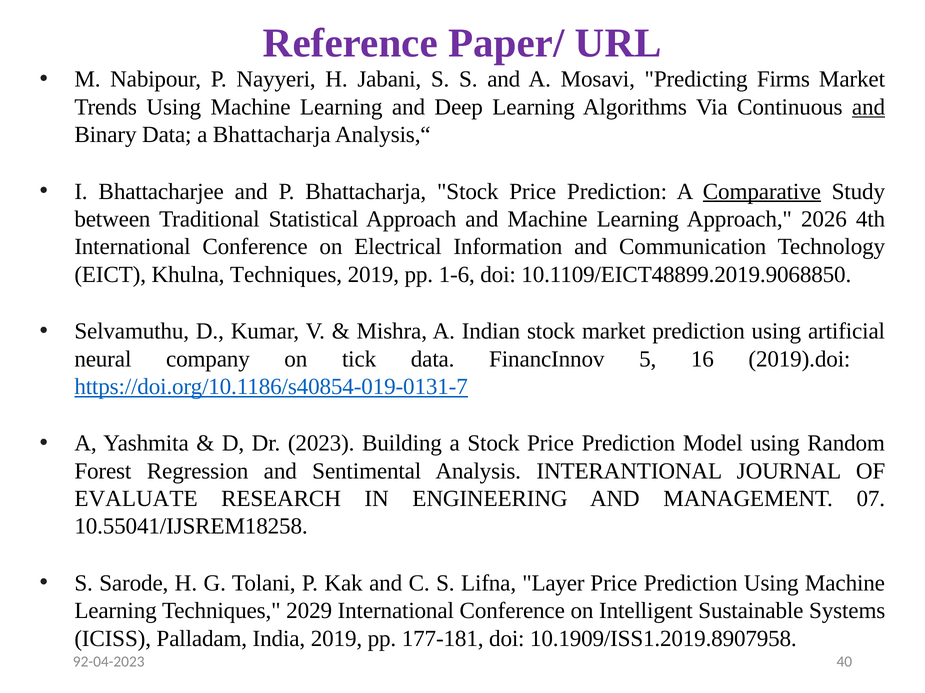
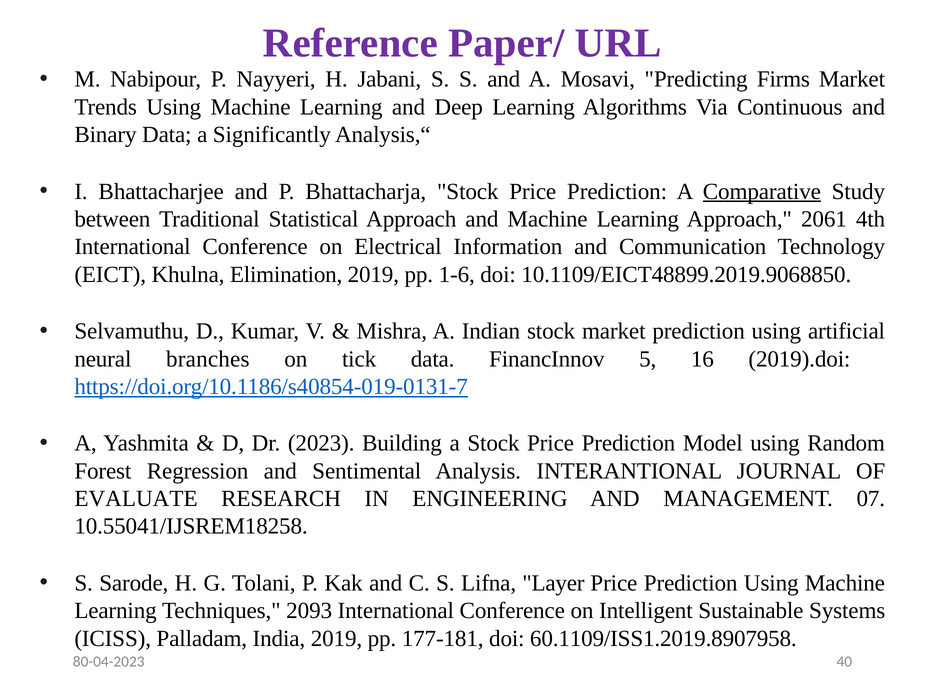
and underline: present -> none (869, 107)
a Bhattacharja: Bhattacharja -> Significantly (272, 135)
2026: 2026 -> 2061 (824, 219)
Khulna Techniques: Techniques -> Elimination (286, 275)
company: company -> branches (208, 359)
2029: 2029 -> 2093 (309, 611)
10.1909/ISS1.2019.8907958: 10.1909/ISS1.2019.8907958 -> 60.1109/ISS1.2019.8907958 (663, 639)
92-04-2023: 92-04-2023 -> 80-04-2023 (109, 663)
